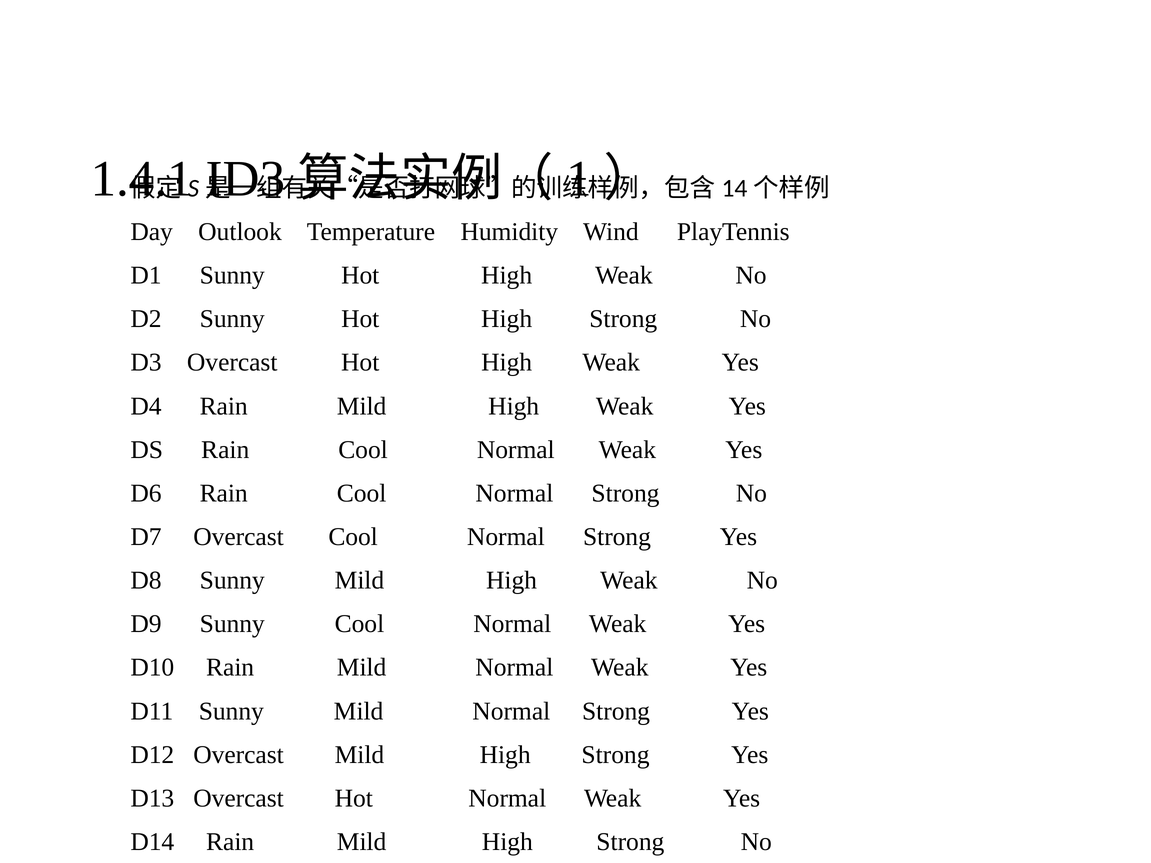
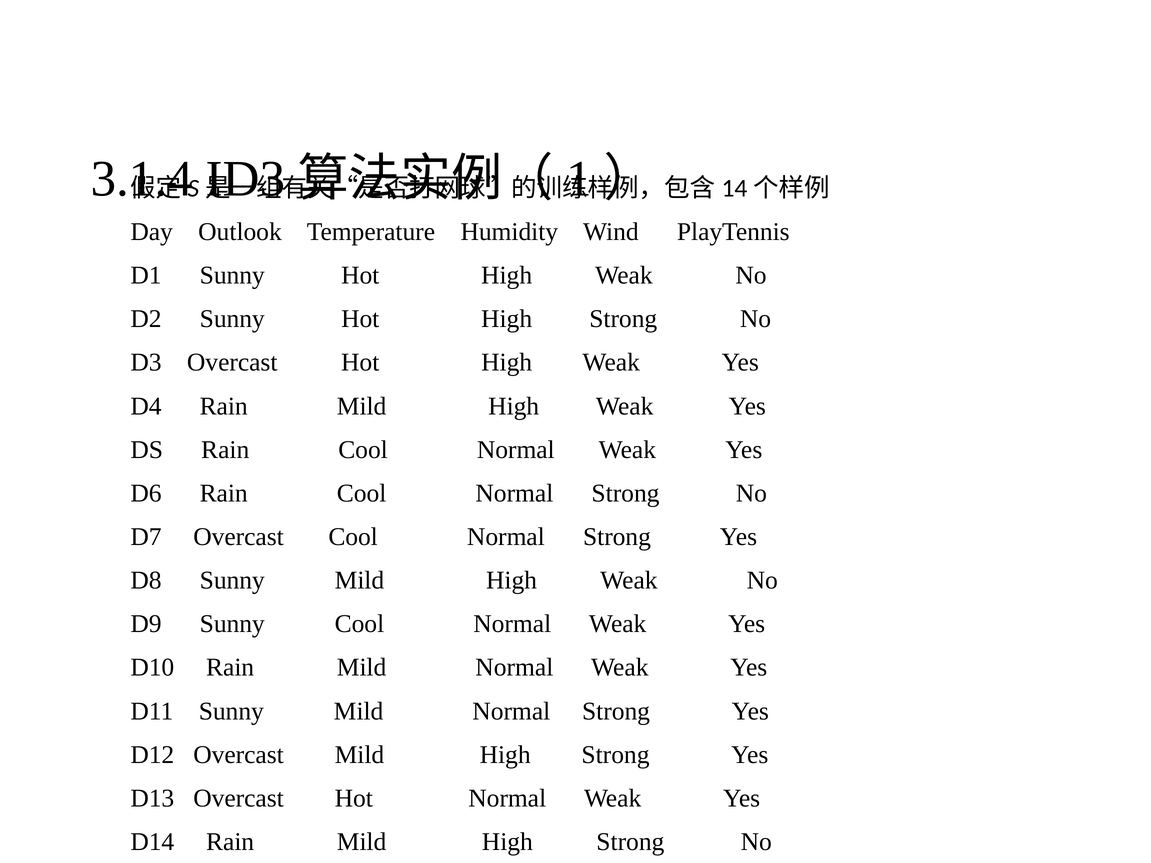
1.4.1: 1.4.1 -> 3.1.4 (142, 179)
